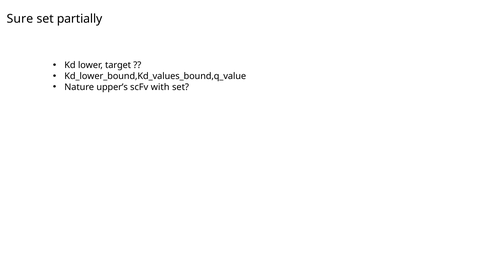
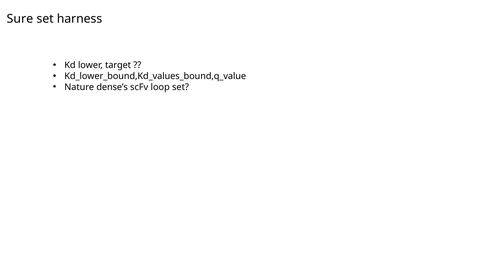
partially: partially -> harness (80, 19)
upper’s: upper’s -> dense’s (112, 87)
with: with -> loop (160, 87)
